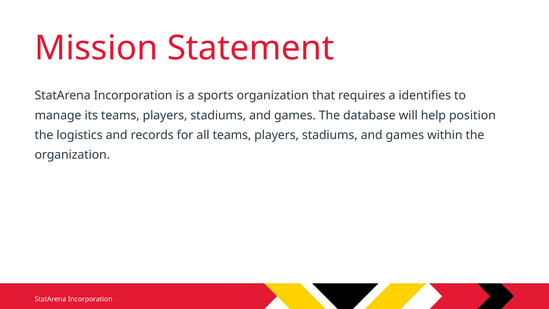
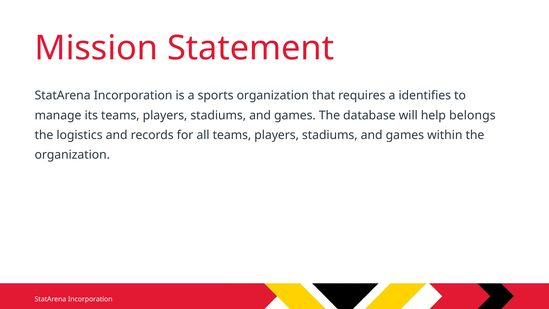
position: position -> belongs (472, 115)
